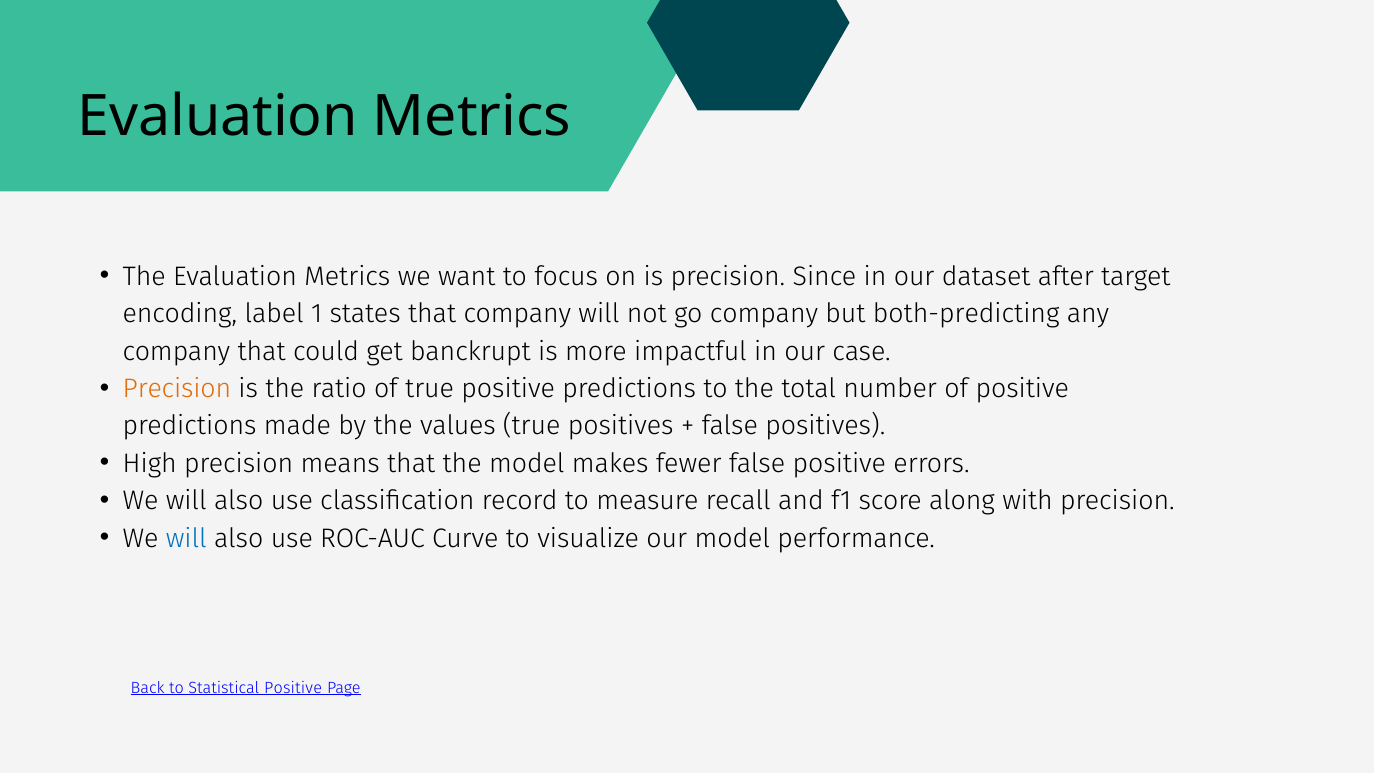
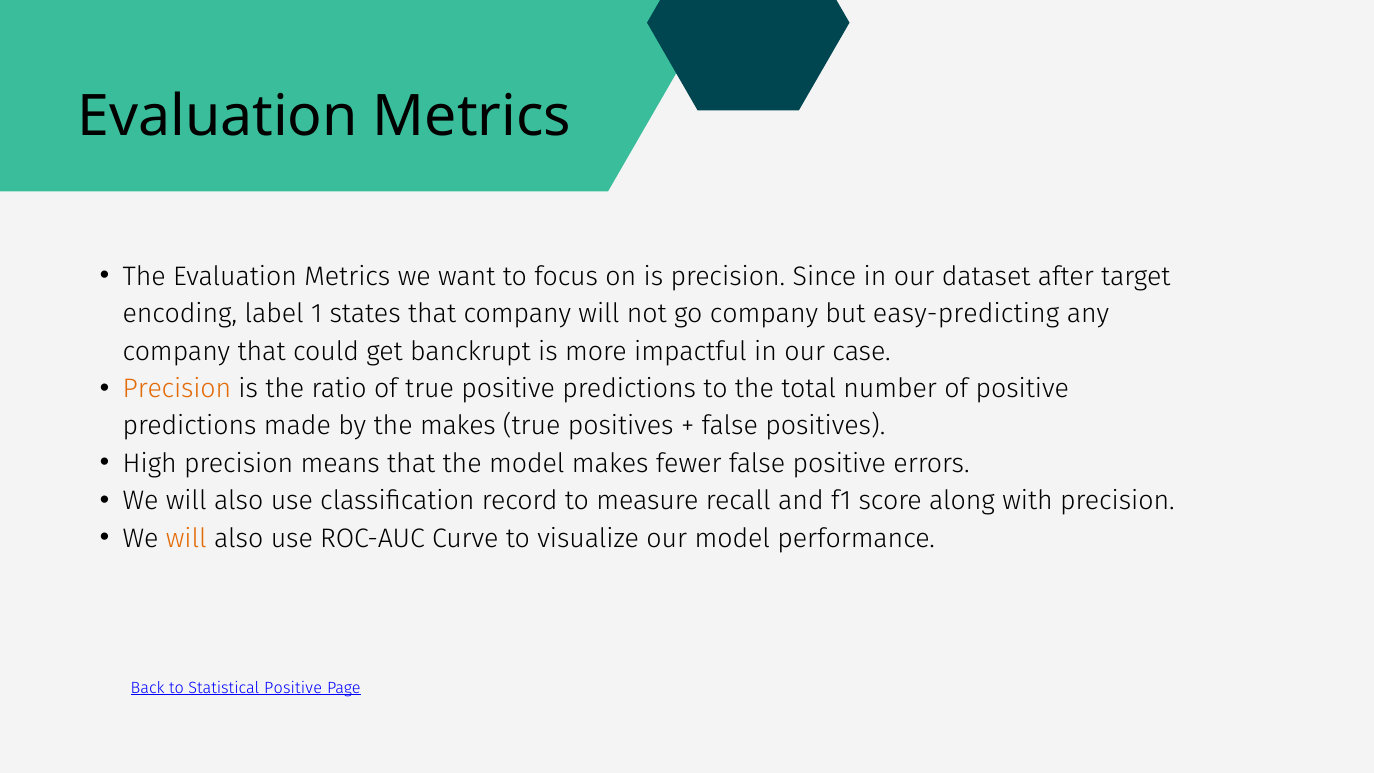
both-predicting: both-predicting -> easy-predicting (966, 314)
the values: values -> makes (458, 426)
will colour: blue -> orange (186, 538)
